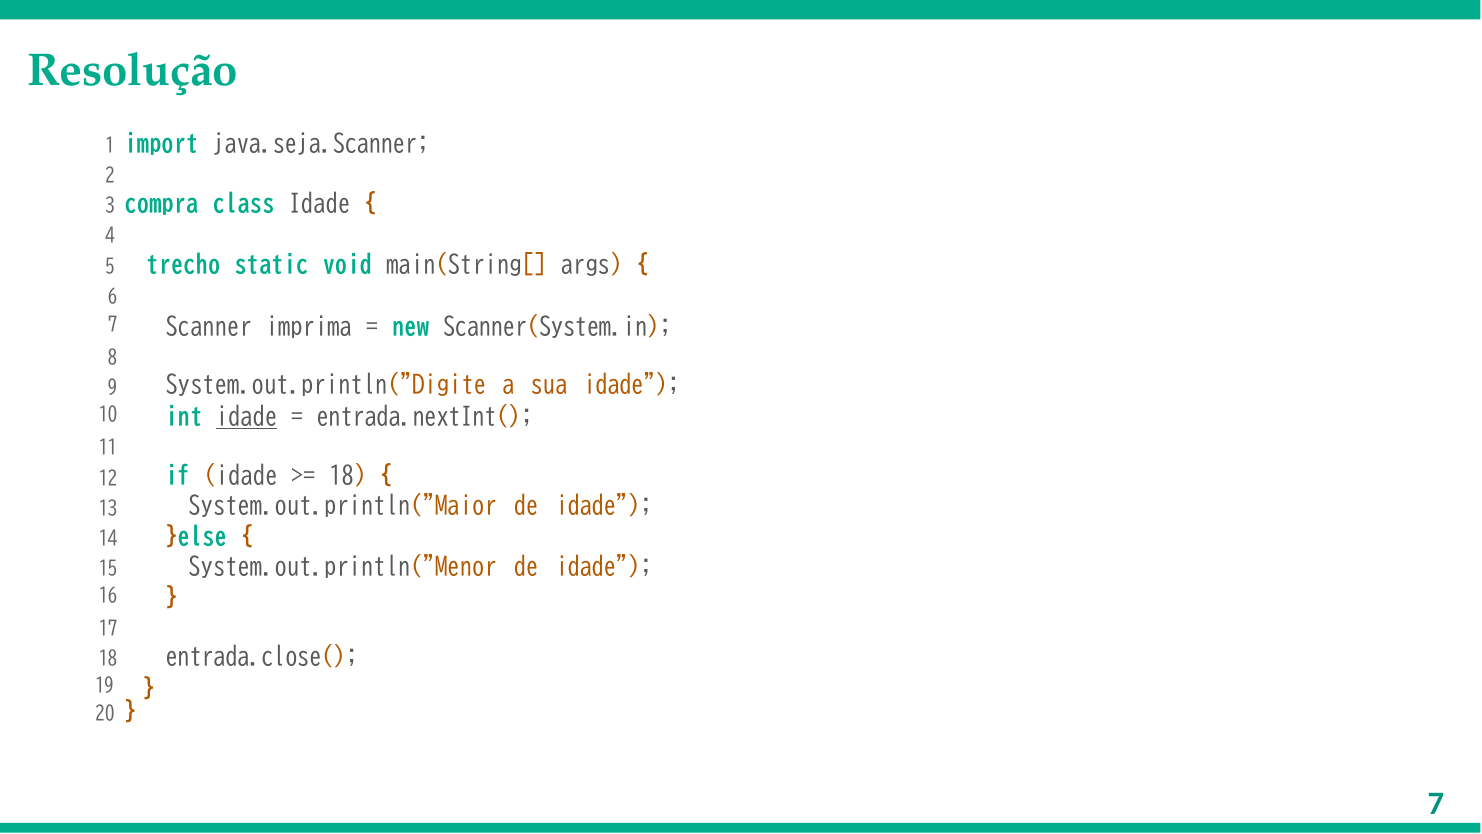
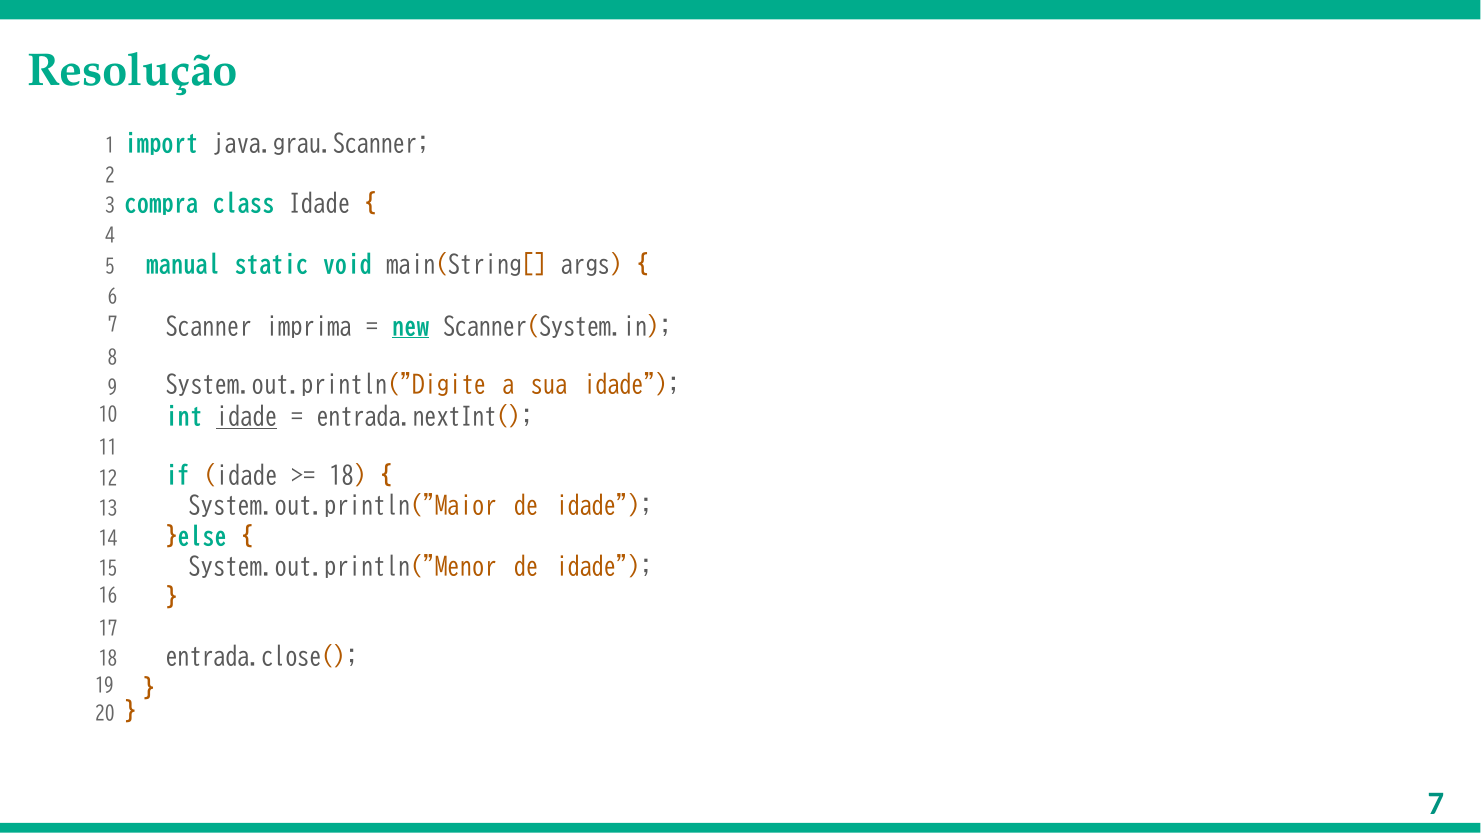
java.seja.Scanner: java.seja.Scanner -> java.grau.Scanner (321, 144)
trecho: trecho -> manual (183, 265)
new underline: none -> present (411, 327)
